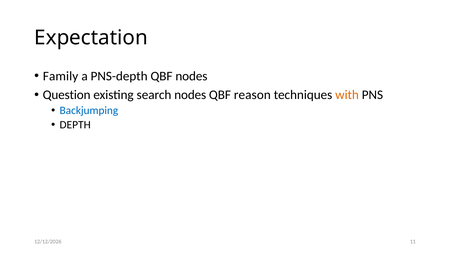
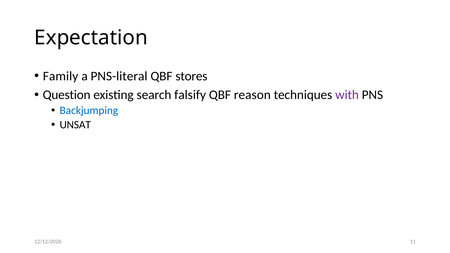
PNS-depth: PNS-depth -> PNS-literal (119, 76)
QBF nodes: nodes -> stores (191, 76)
search nodes: nodes -> falsify (190, 95)
with colour: orange -> purple (347, 95)
DEPTH: DEPTH -> UNSAT (75, 125)
